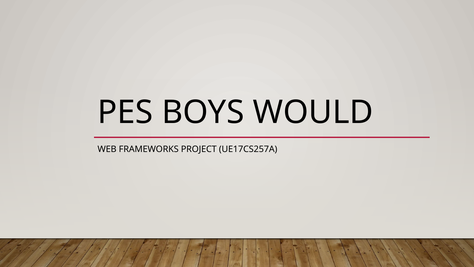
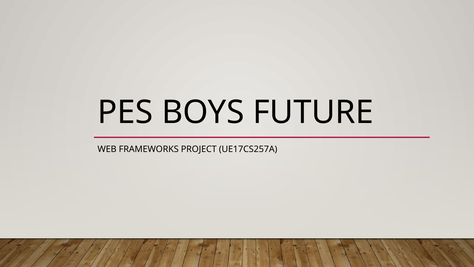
WOULD: WOULD -> FUTURE (313, 112)
